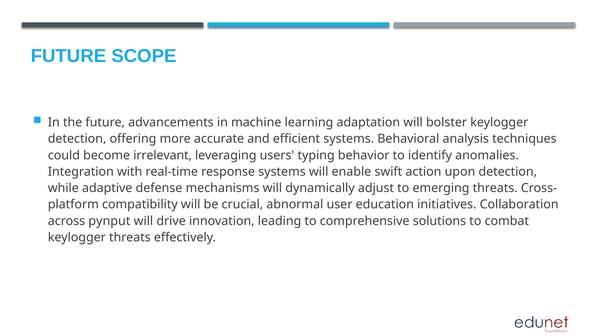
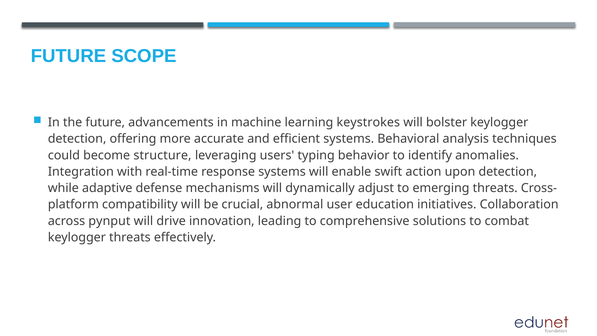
adaptation: adaptation -> keystrokes (368, 122)
irrelevant: irrelevant -> structure (162, 155)
